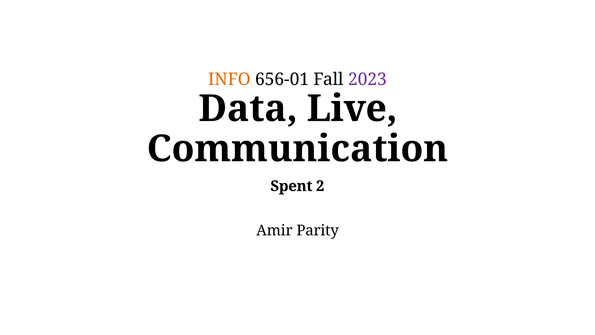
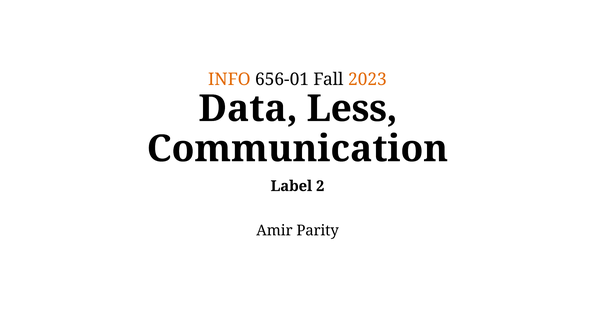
2023 colour: purple -> orange (367, 79)
Live: Live -> Less (352, 109)
Spent: Spent -> Label (291, 186)
